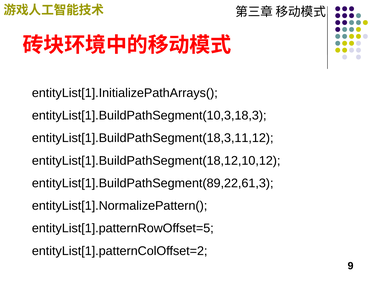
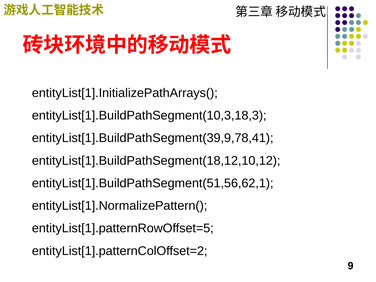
entityList[1].BuildPathSegment(18,3,11,12: entityList[1].BuildPathSegment(18,3,11,12 -> entityList[1].BuildPathSegment(39,9,78,41 (153, 138)
entityList[1].BuildPathSegment(89,22,61,3: entityList[1].BuildPathSegment(89,22,61,3 -> entityList[1].BuildPathSegment(51,56,62,1 (153, 183)
